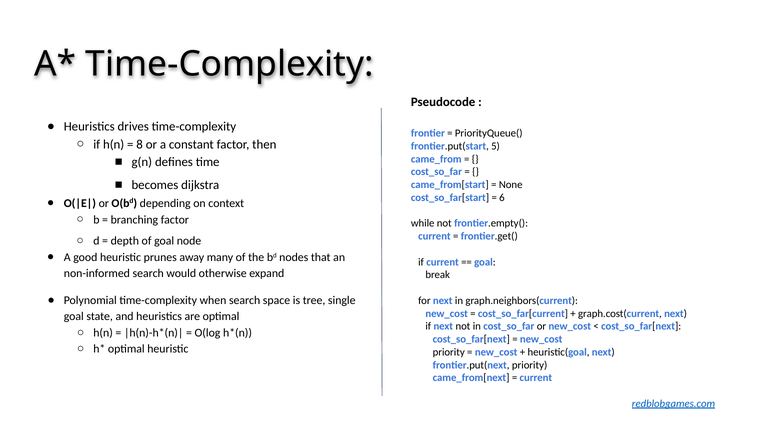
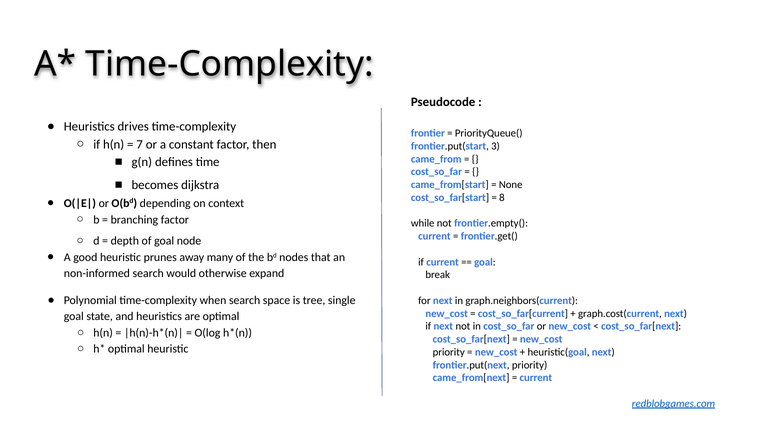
8: 8 -> 7 (140, 144)
5: 5 -> 3 (496, 146)
6: 6 -> 8 (502, 198)
